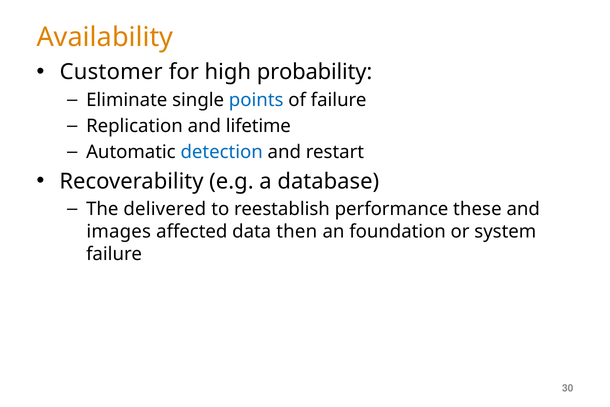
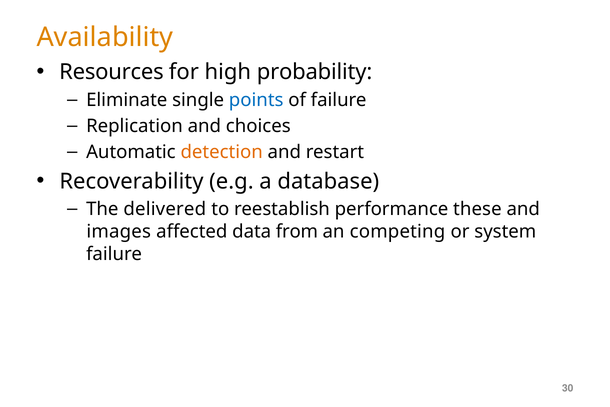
Customer: Customer -> Resources (111, 72)
lifetime: lifetime -> choices (258, 126)
detection colour: blue -> orange (222, 152)
then: then -> from (297, 231)
foundation: foundation -> competing (397, 231)
